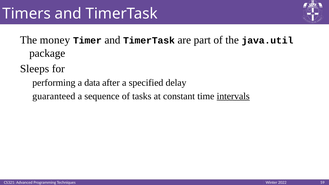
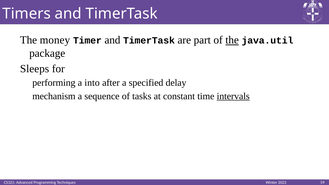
the underline: none -> present (232, 40)
data: data -> into (92, 83)
guaranteed: guaranteed -> mechanism (54, 96)
